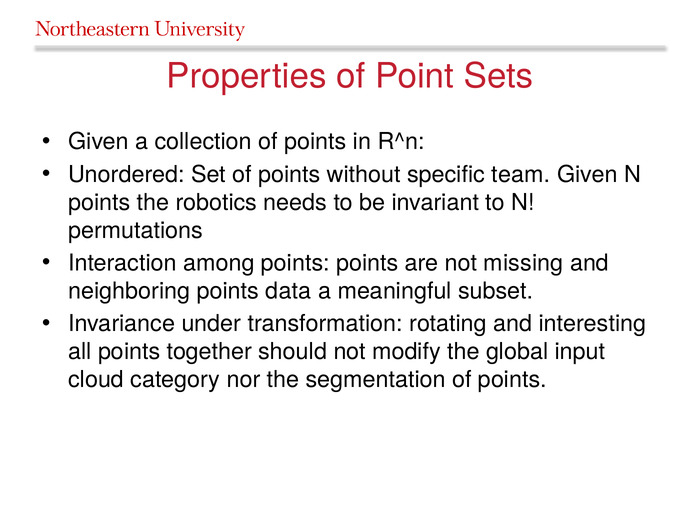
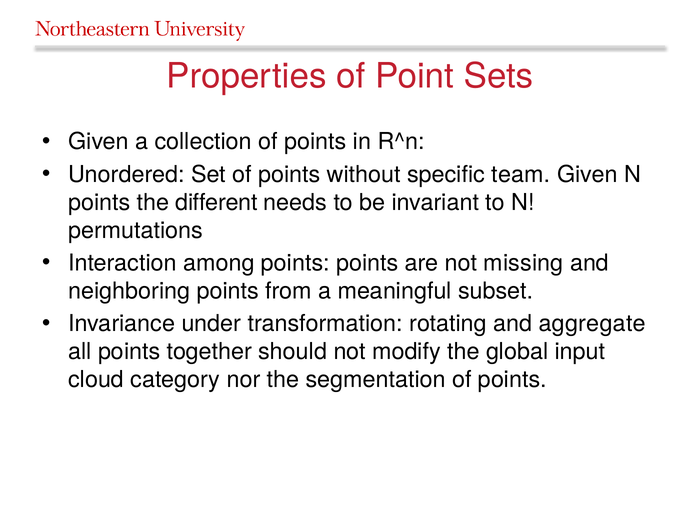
robotics: robotics -> different (216, 202)
data: data -> from (289, 291)
interesting: interesting -> aggregate (592, 324)
